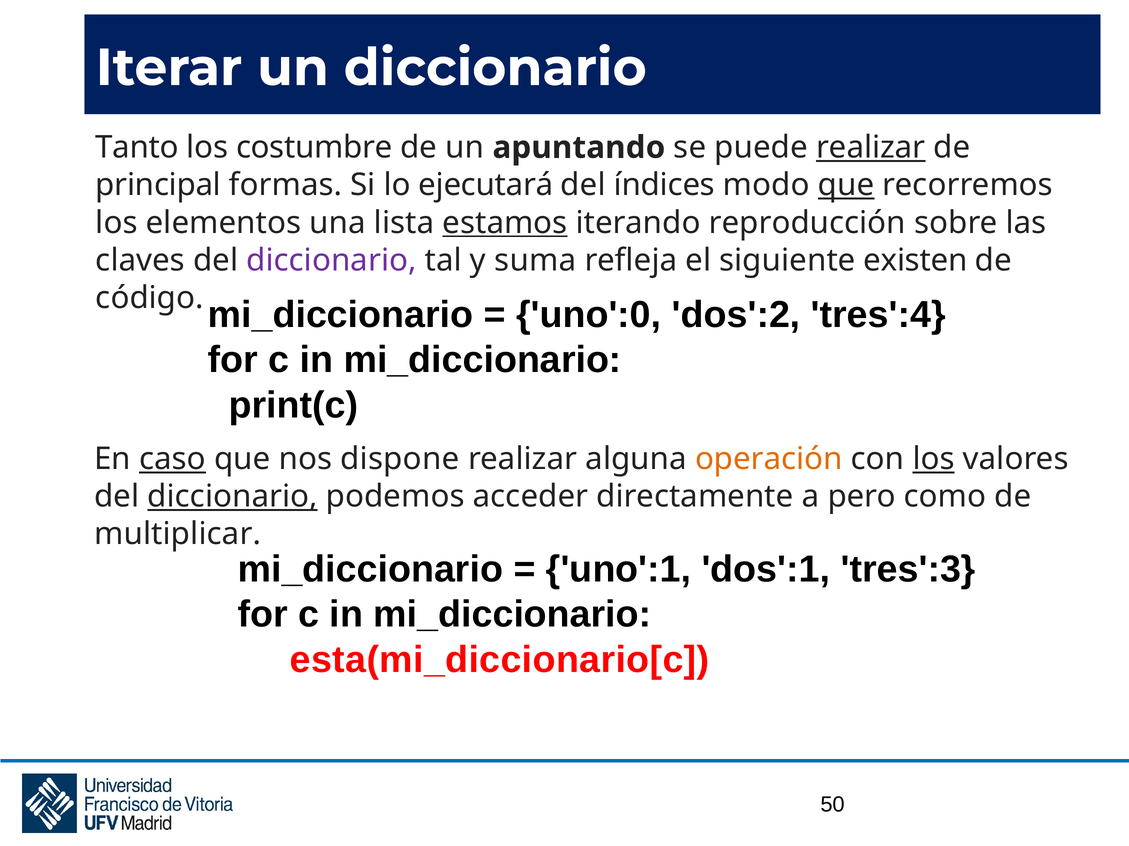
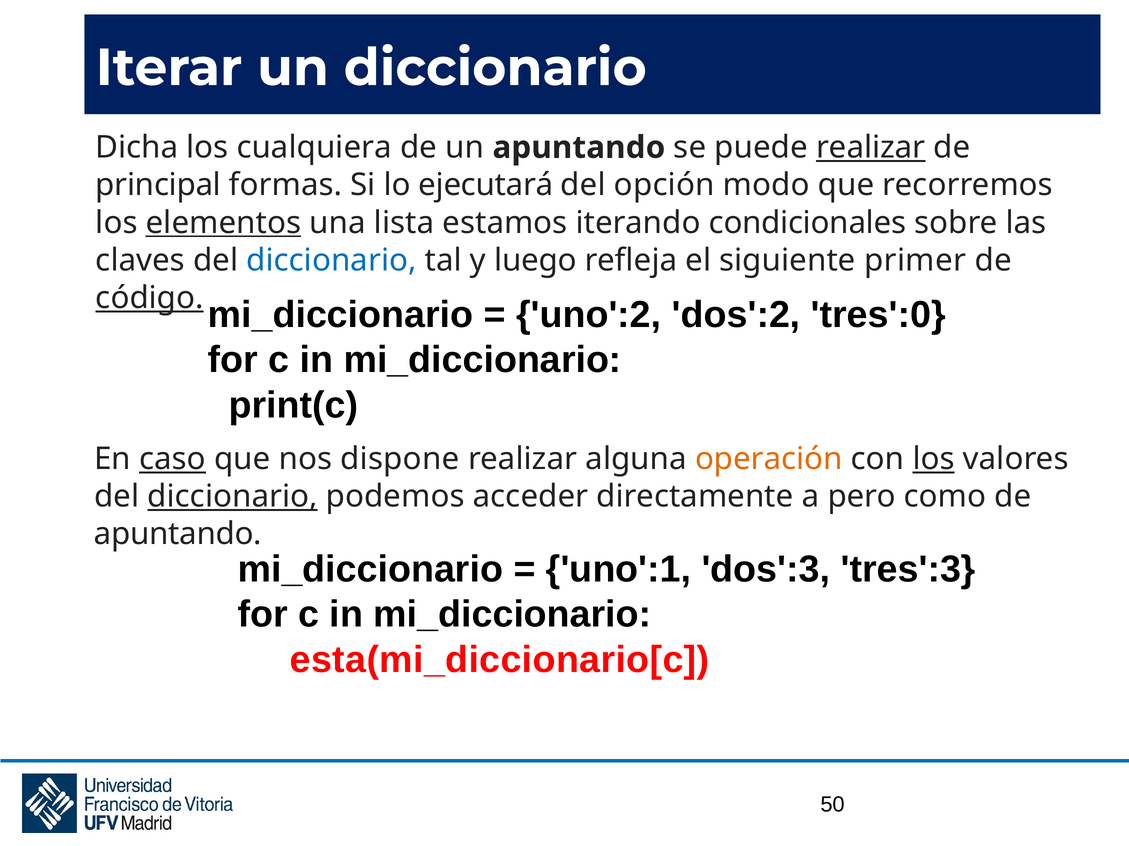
Tanto: Tanto -> Dicha (137, 148)
costumbre: costumbre -> cualquiera (314, 148)
índices: índices -> opción (664, 185)
que underline: present -> none (846, 185)
elementos underline: none -> present (223, 223)
estamos underline: present -> none (505, 223)
reproducción: reproducción -> condicionales (807, 223)
diccionario colour: purple -> blue (331, 261)
suma: suma -> luego (536, 261)
existen: existen -> primer (915, 261)
código underline: none -> present (150, 298)
uno':0: uno':0 -> uno':2 (589, 315)
tres':4: tres':4 -> tres':0 (878, 315)
multiplicar: multiplicar -> apuntando (178, 535)
dos':1: dos':1 -> dos':3 (766, 570)
